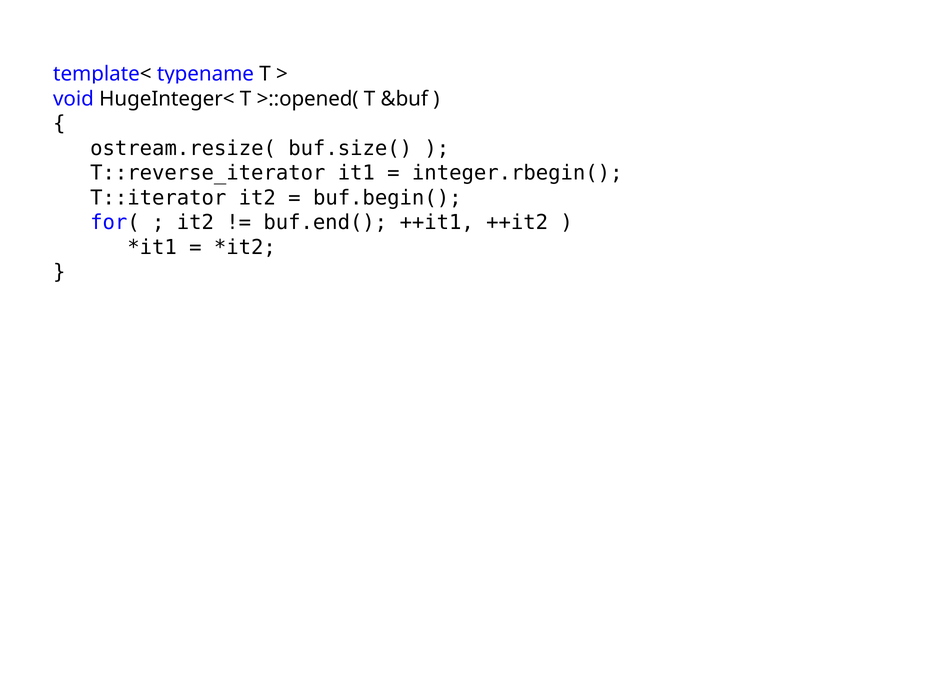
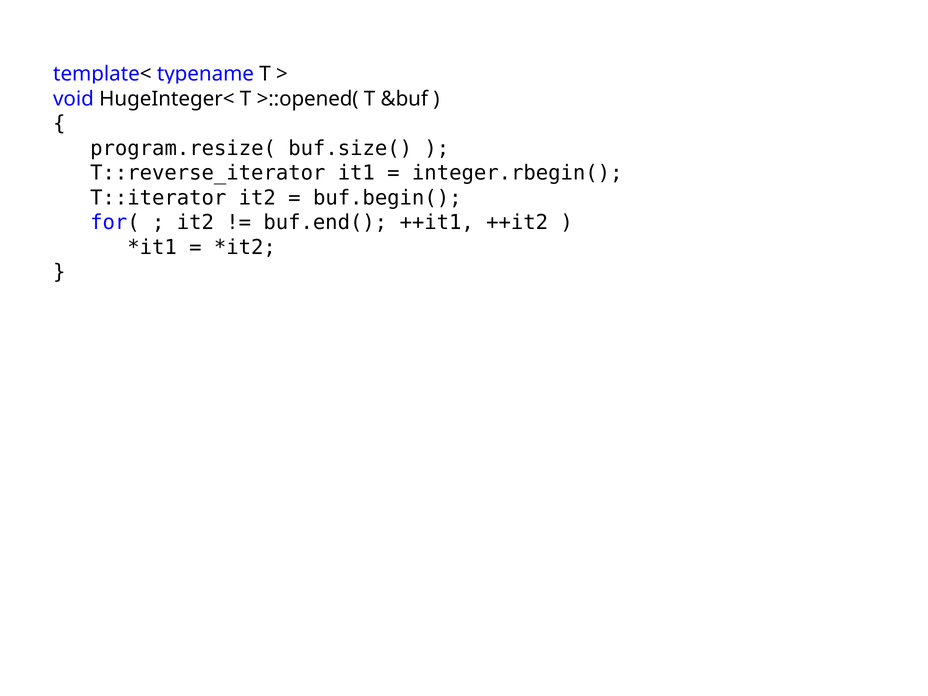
ostream.resize(: ostream.resize( -> program.resize( (183, 148)
